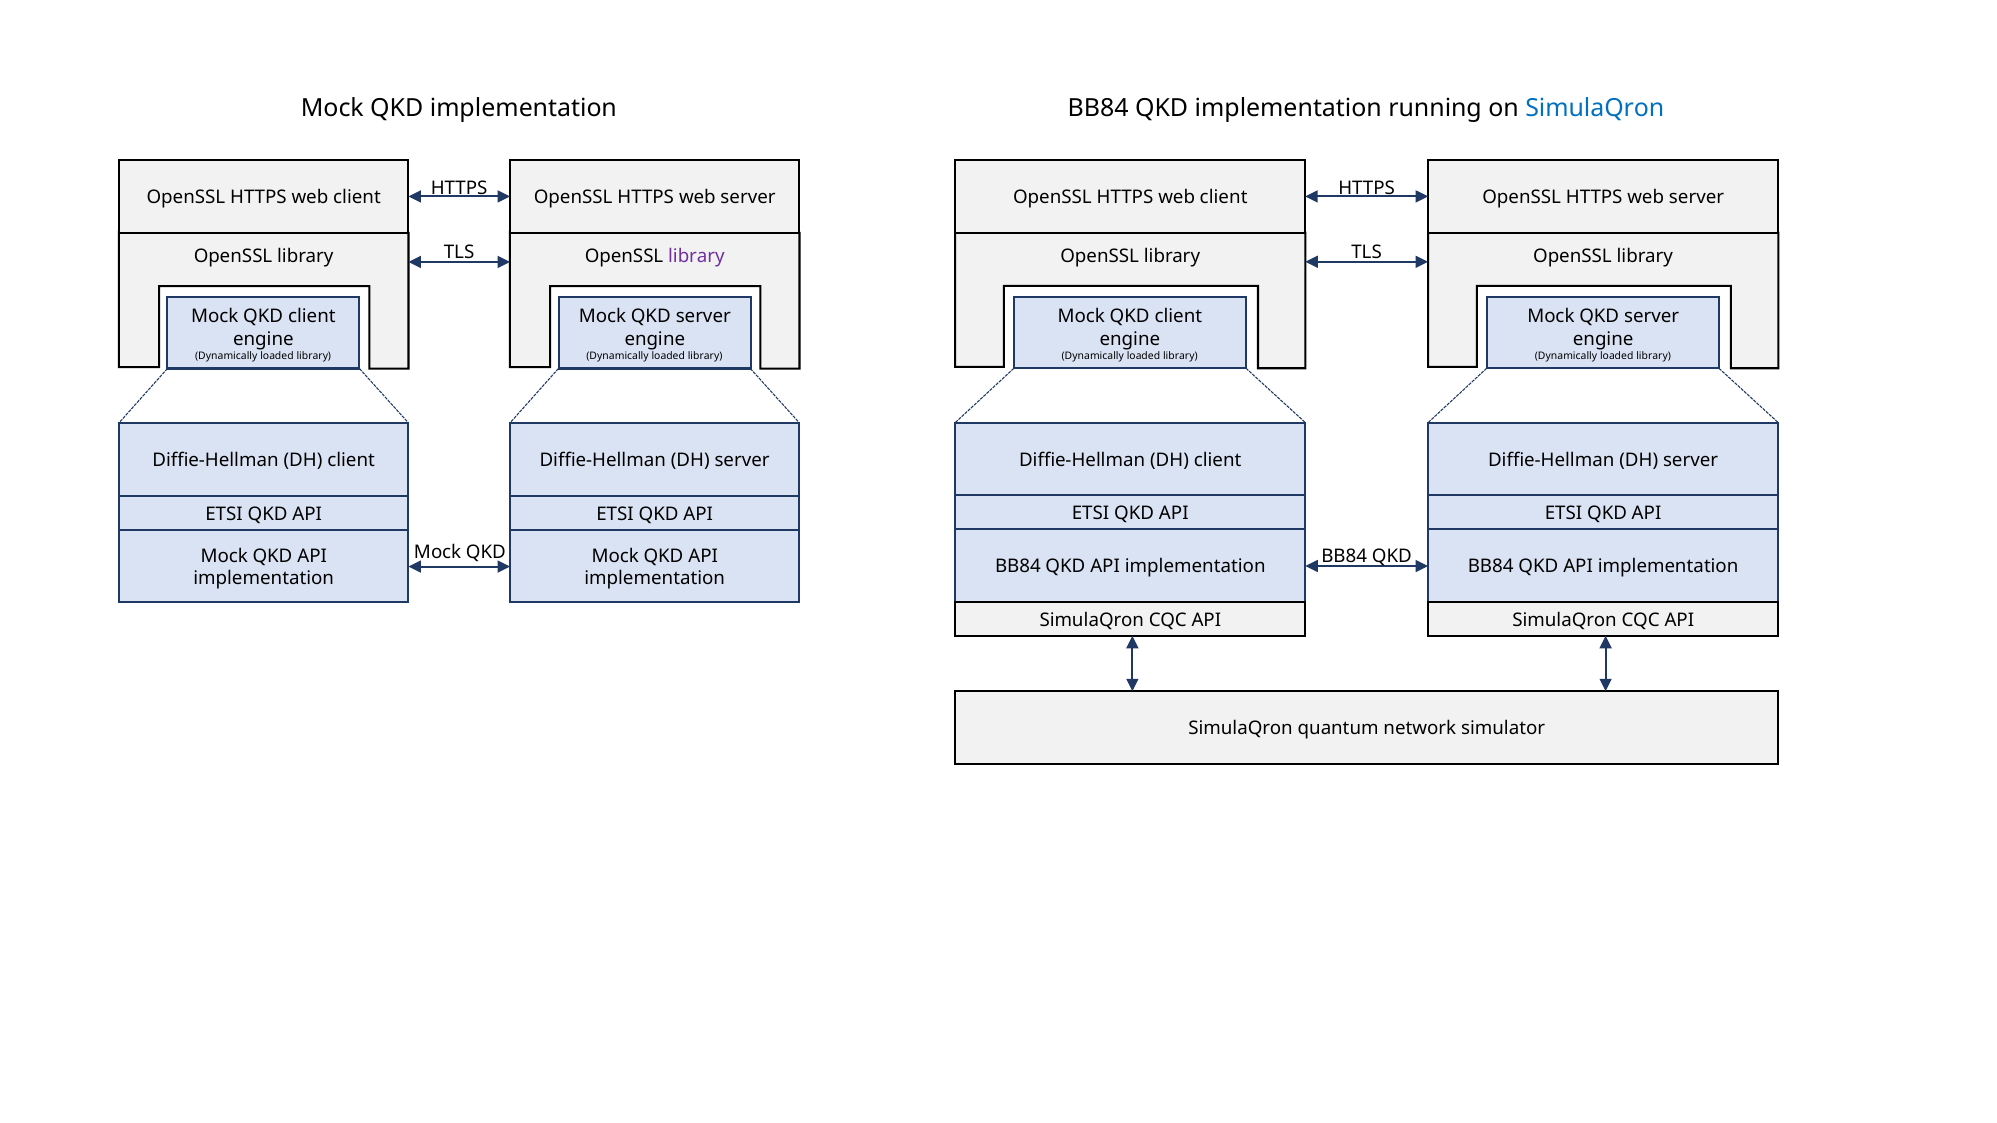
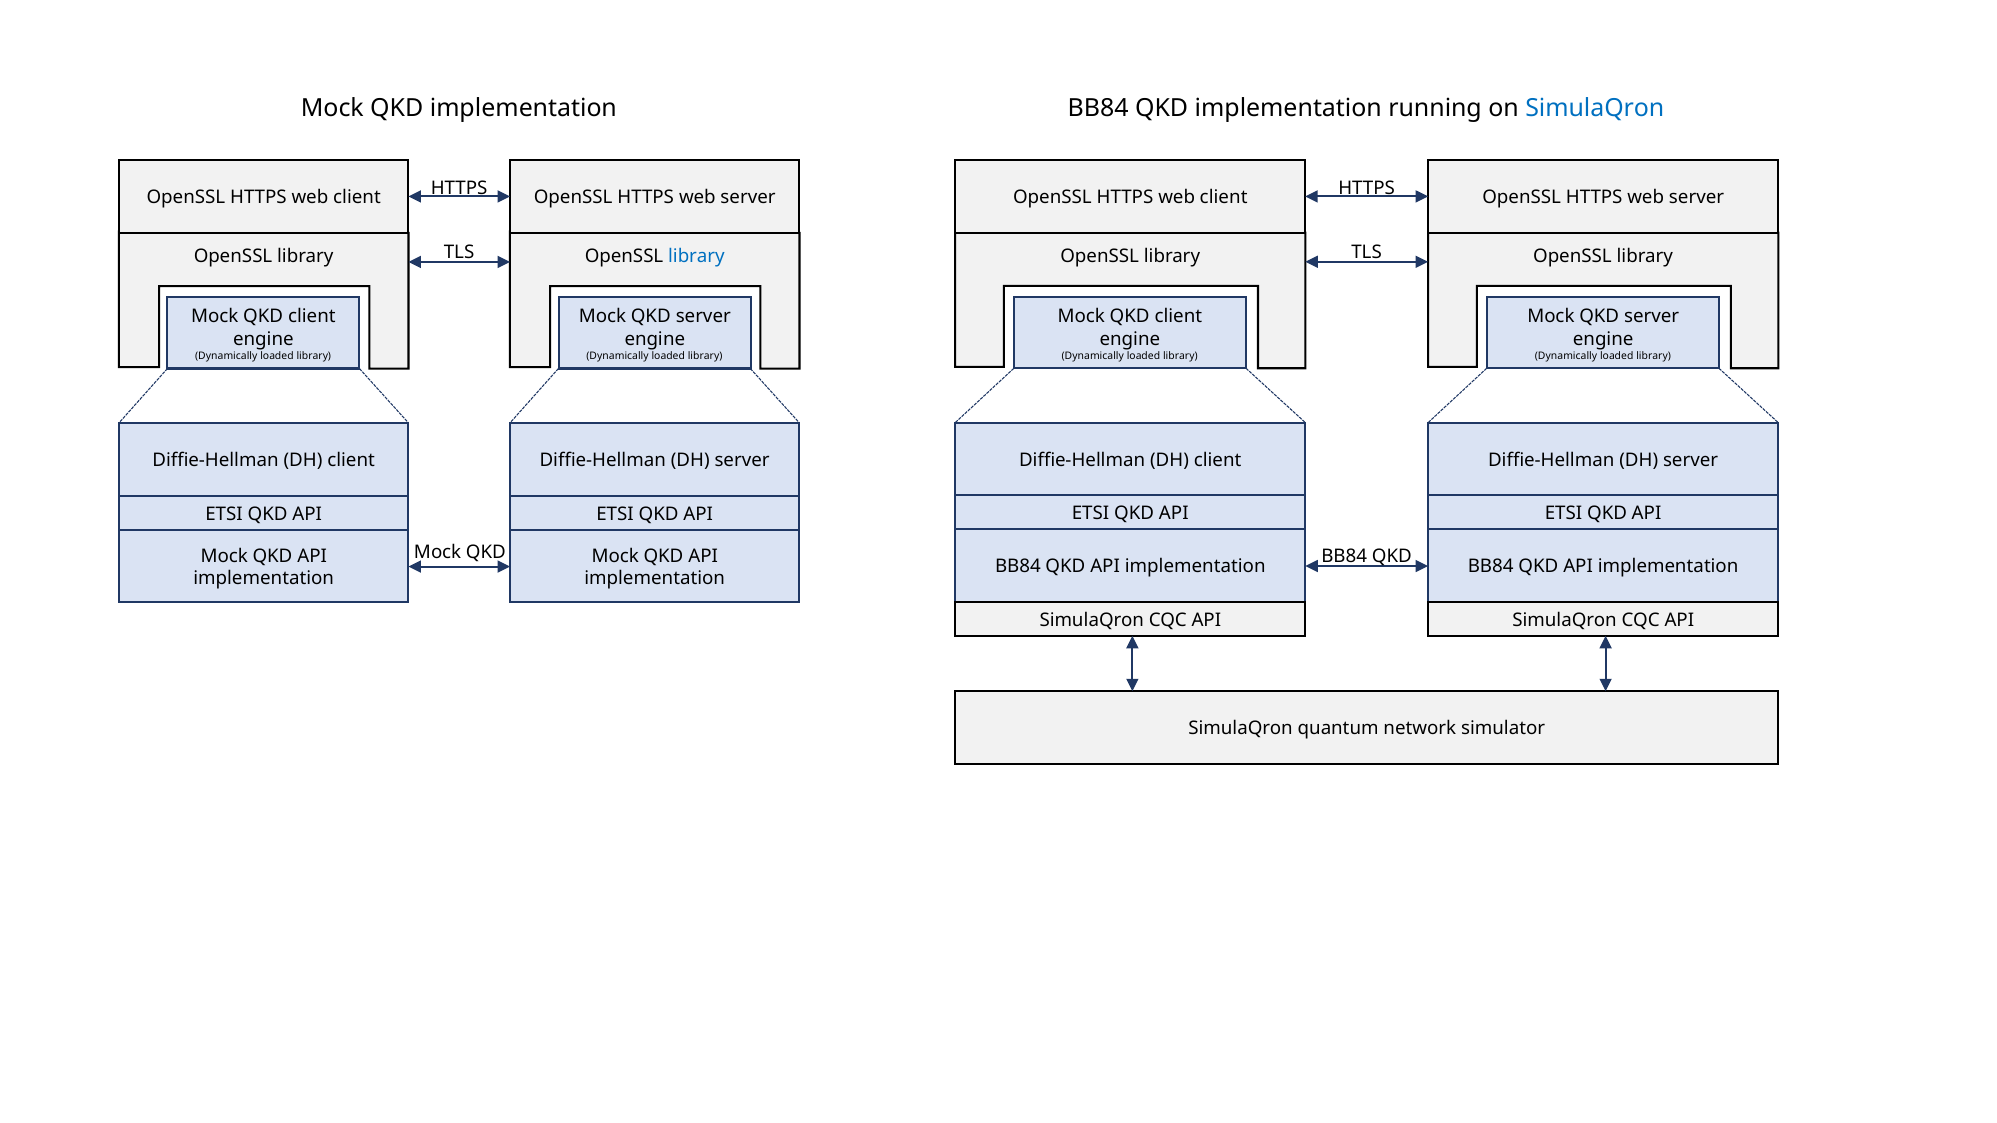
library colour: purple -> blue (696, 256)
